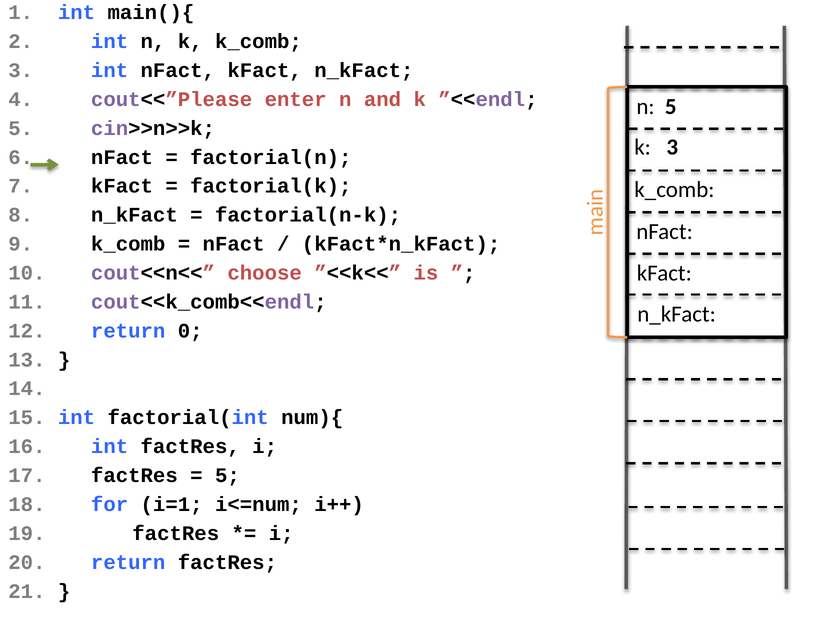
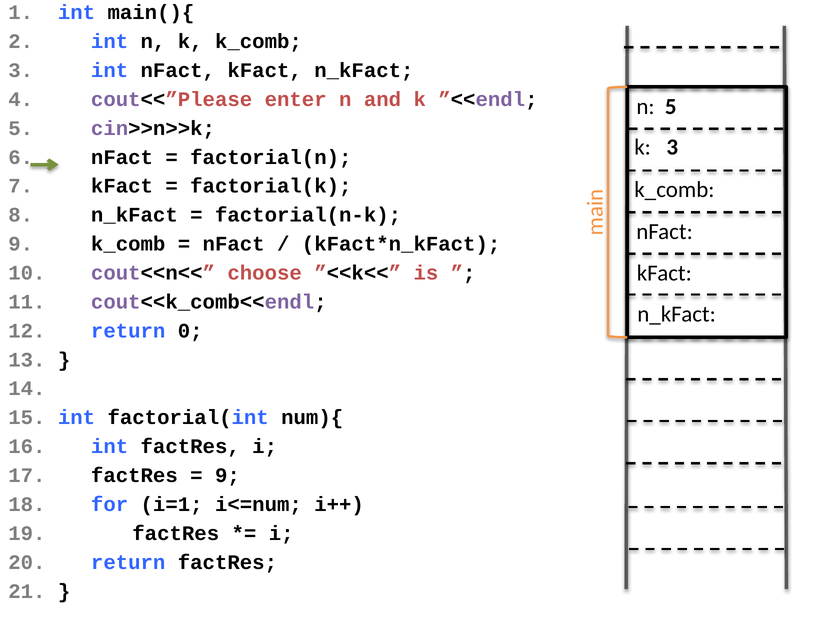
5: 5 -> 9 (227, 476)
